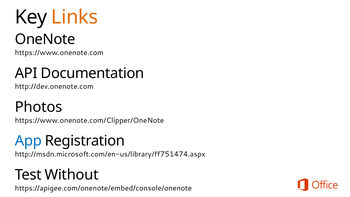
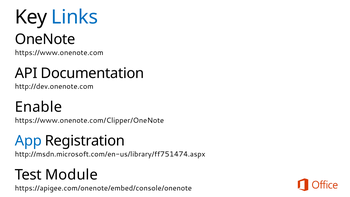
Links colour: orange -> blue (75, 17)
Photos: Photos -> Enable (38, 107)
Without: Without -> Module (71, 175)
